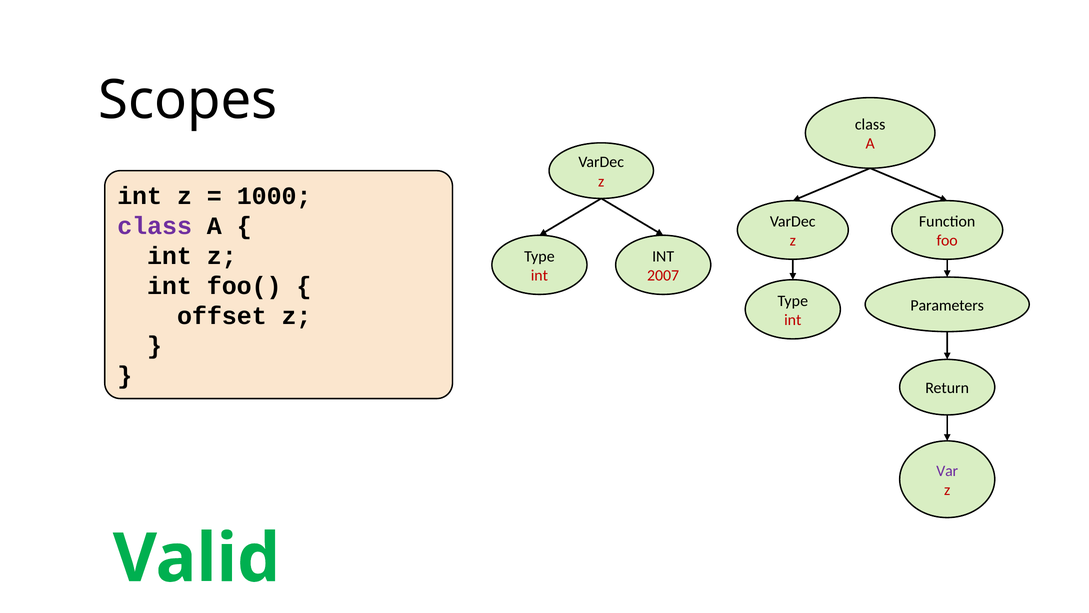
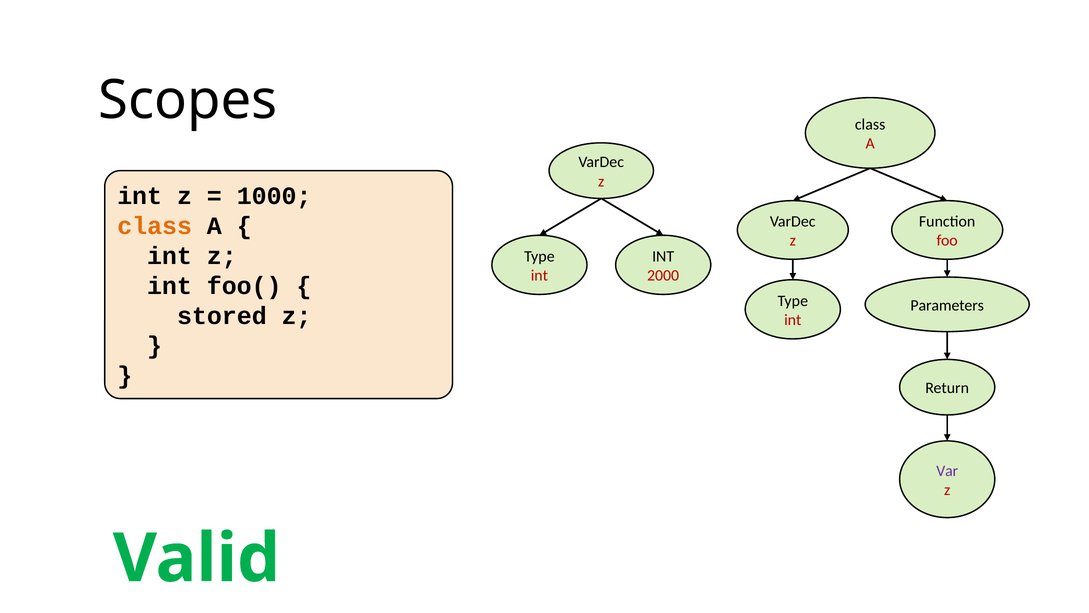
class colour: purple -> orange (155, 226)
2007: 2007 -> 2000 (663, 275)
offset: offset -> stored (222, 316)
